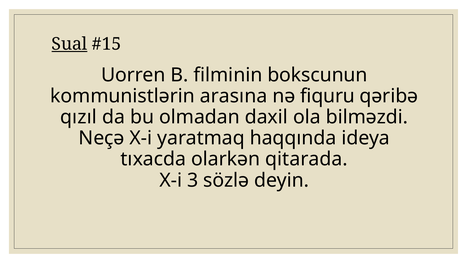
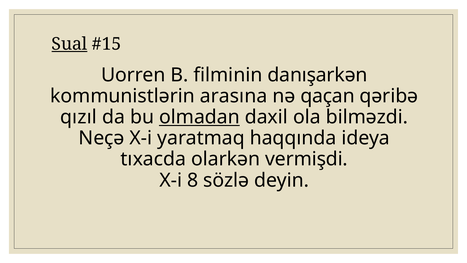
bokscunun: bokscunun -> danışarkən (318, 75)
fiquru: fiquru -> qaçan (328, 96)
olmadan underline: none -> present (199, 117)
qitarada: qitarada -> vermişdi (307, 159)
3: 3 -> 8 (193, 180)
